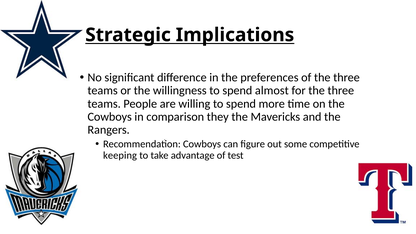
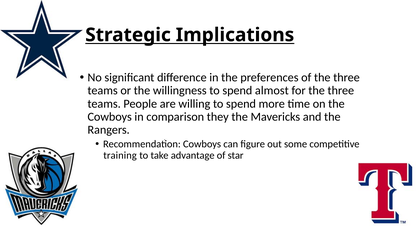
keeping: keeping -> training (120, 155)
test: test -> star (236, 155)
